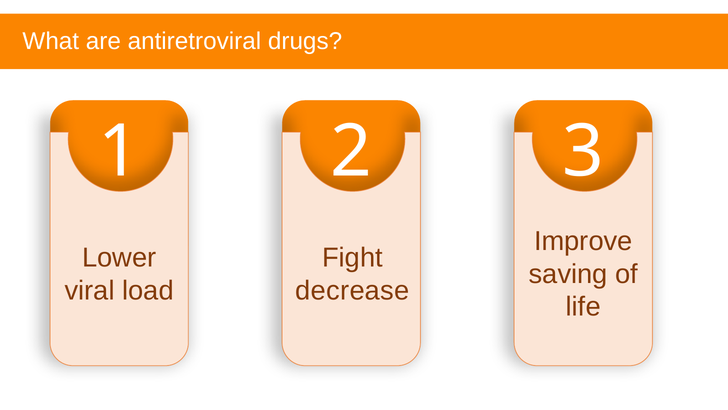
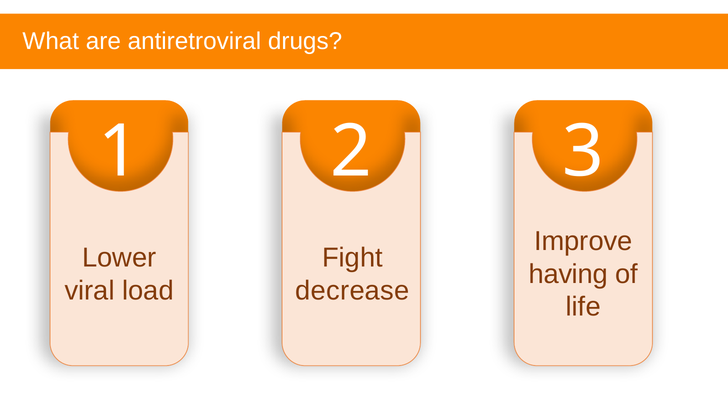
saving: saving -> having (568, 274)
